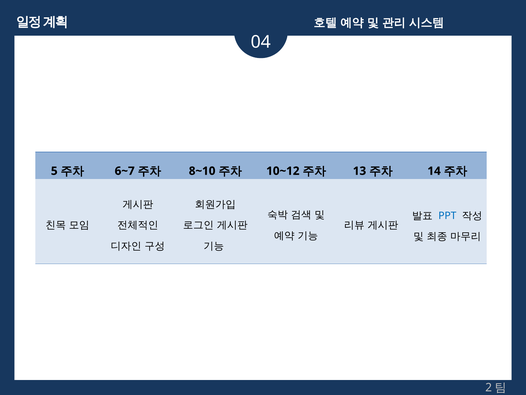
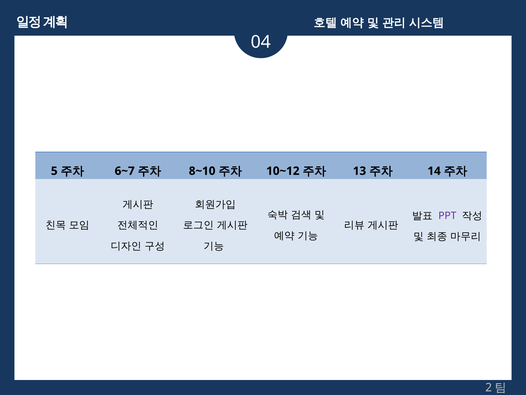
PPT colour: blue -> purple (447, 215)
